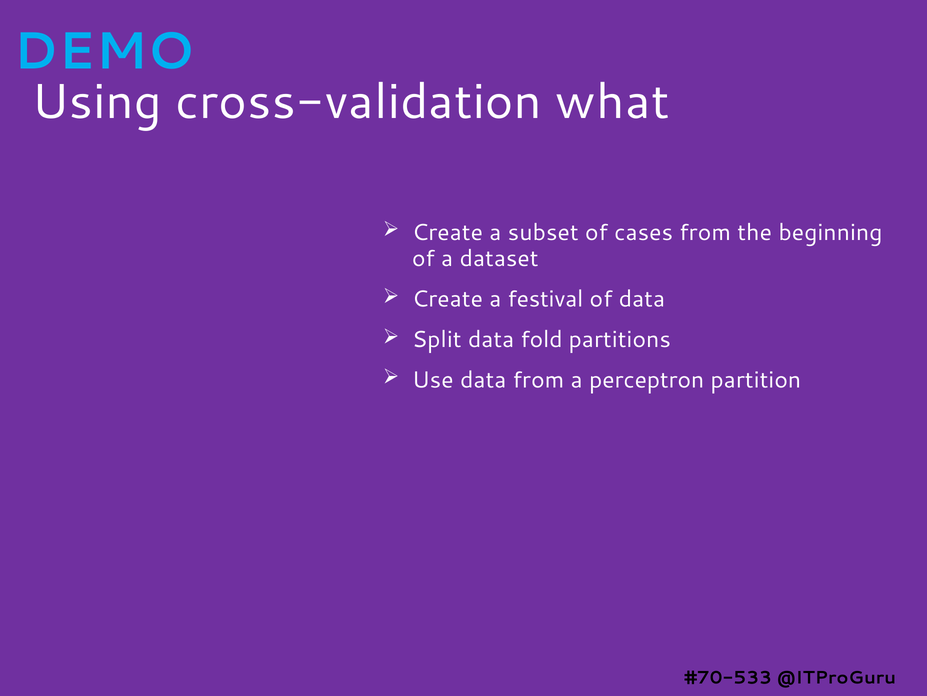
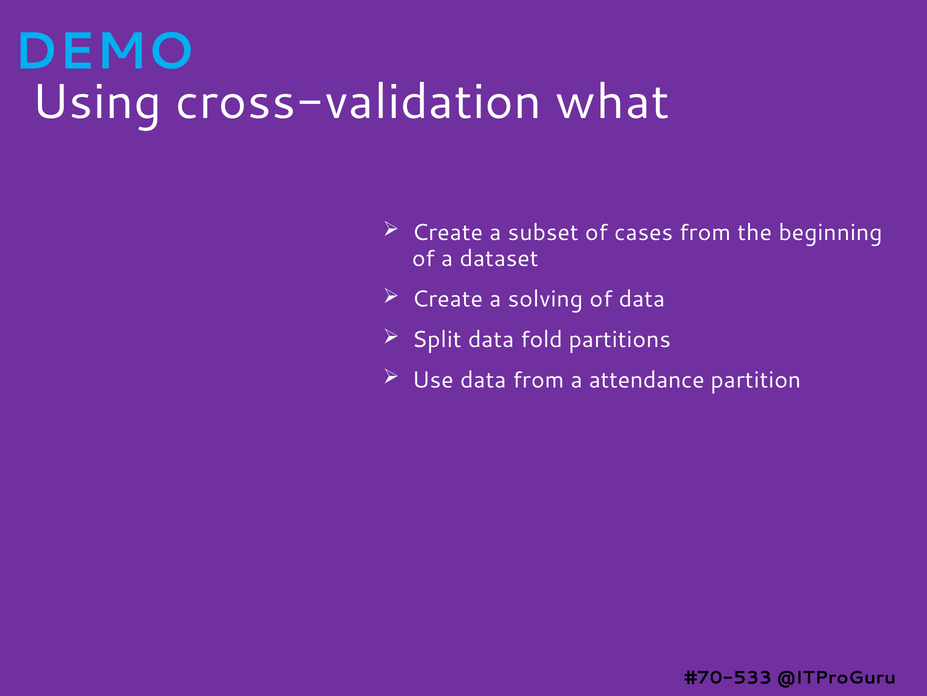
festival: festival -> solving (545, 299)
perceptron: perceptron -> attendance (647, 380)
